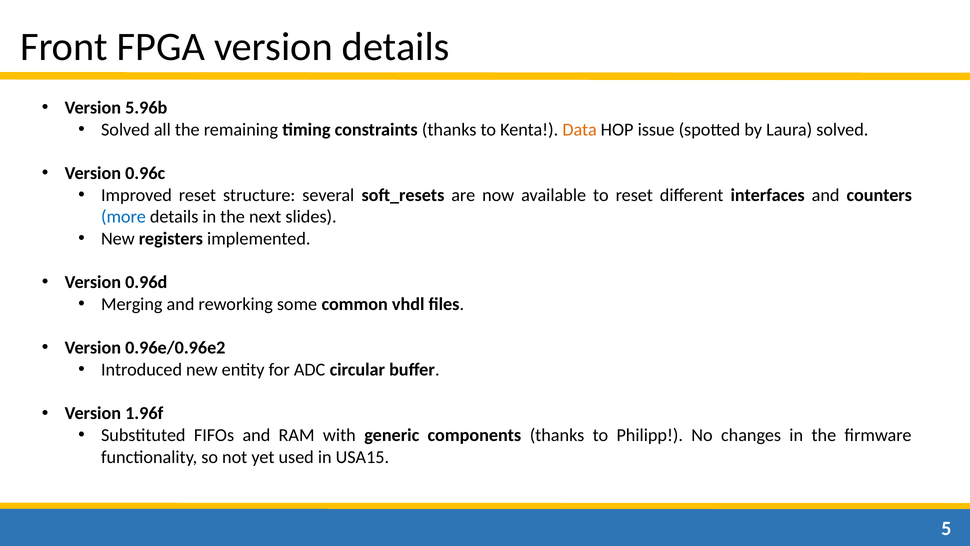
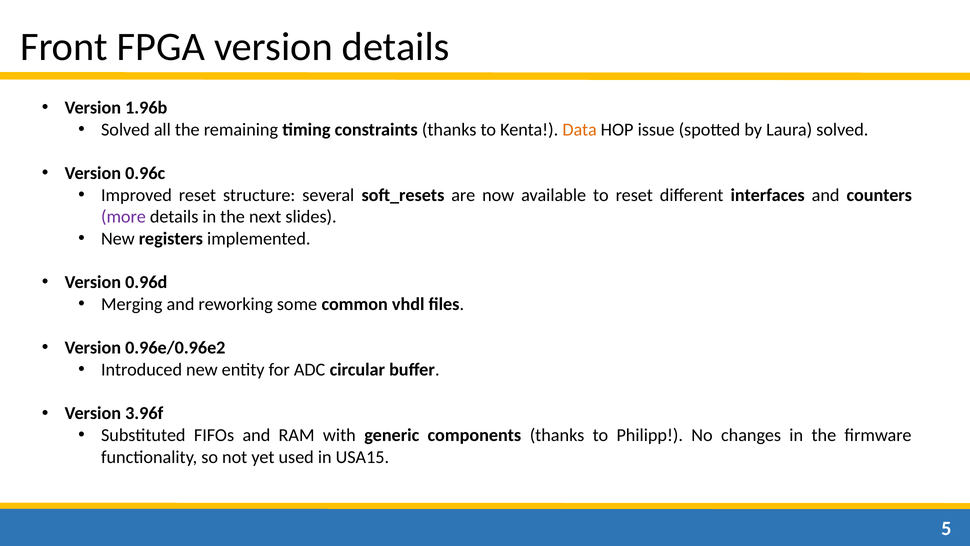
5.96b: 5.96b -> 1.96b (146, 108)
more colour: blue -> purple (123, 217)
1.96f: 1.96f -> 3.96f (144, 413)
